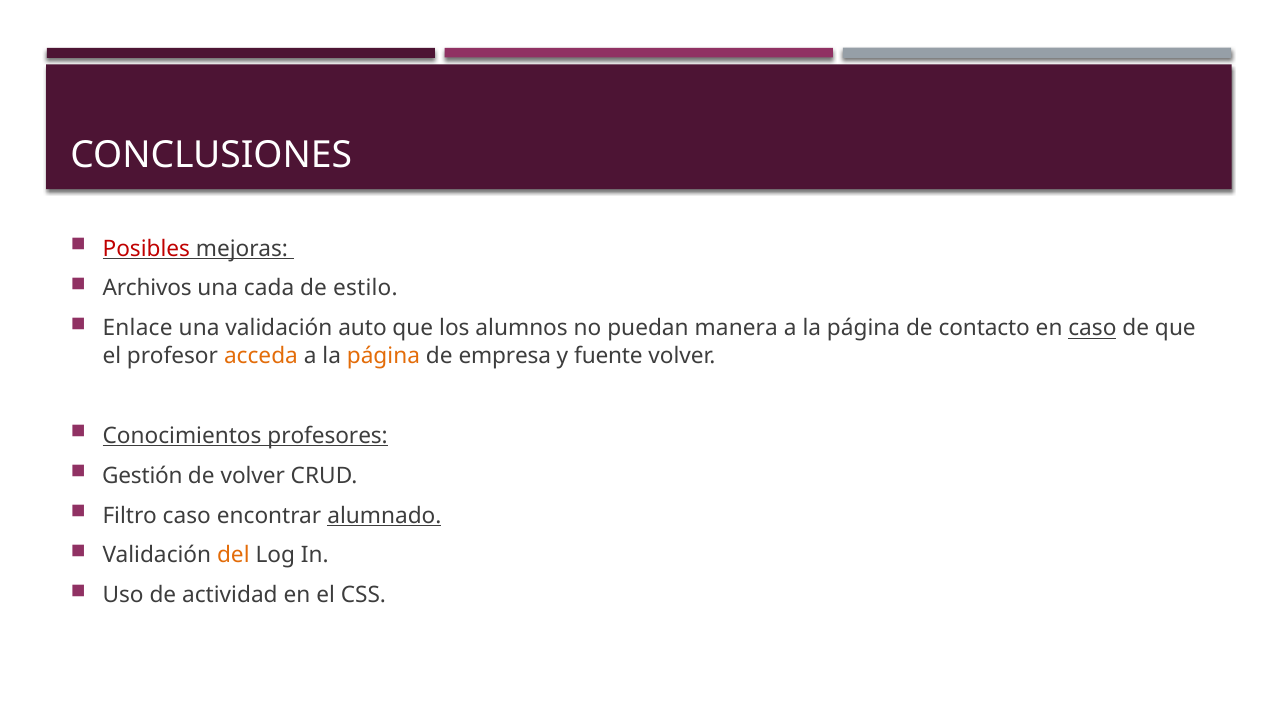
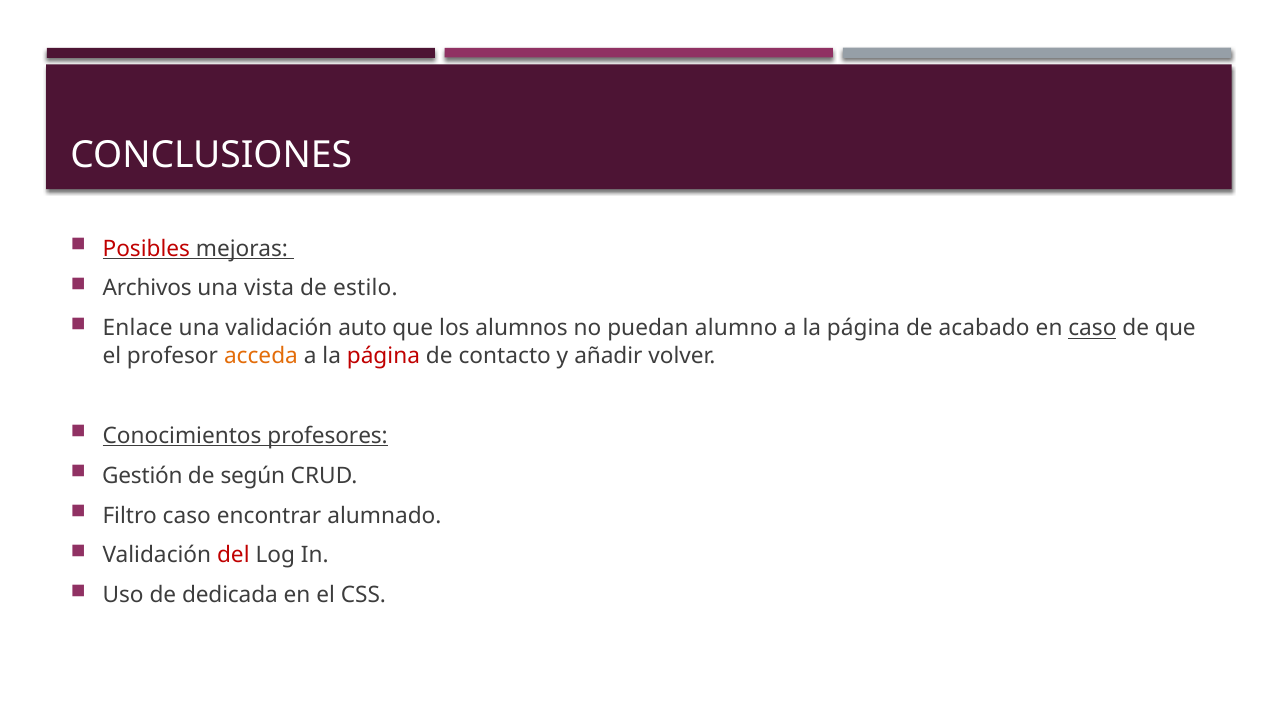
cada: cada -> vista (269, 288)
manera: manera -> alumno (736, 328)
contacto: contacto -> acabado (984, 328)
página colour: orange -> red (383, 356)
empresa: empresa -> contacto (505, 356)
fuente: fuente -> añadir (608, 356)
de volver: volver -> según (253, 475)
alumnado underline: present -> none (384, 515)
del colour: orange -> red (233, 555)
actividad: actividad -> dedicada (230, 595)
